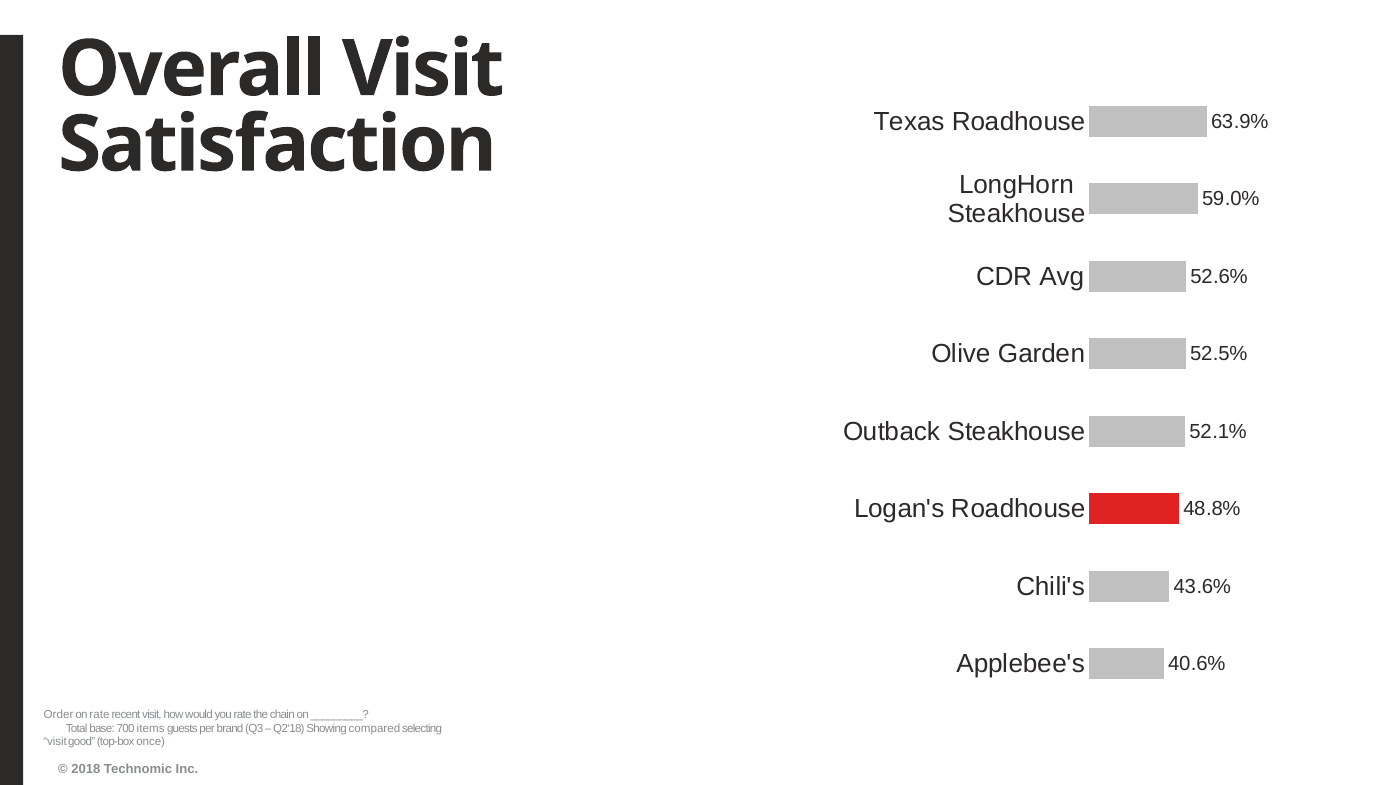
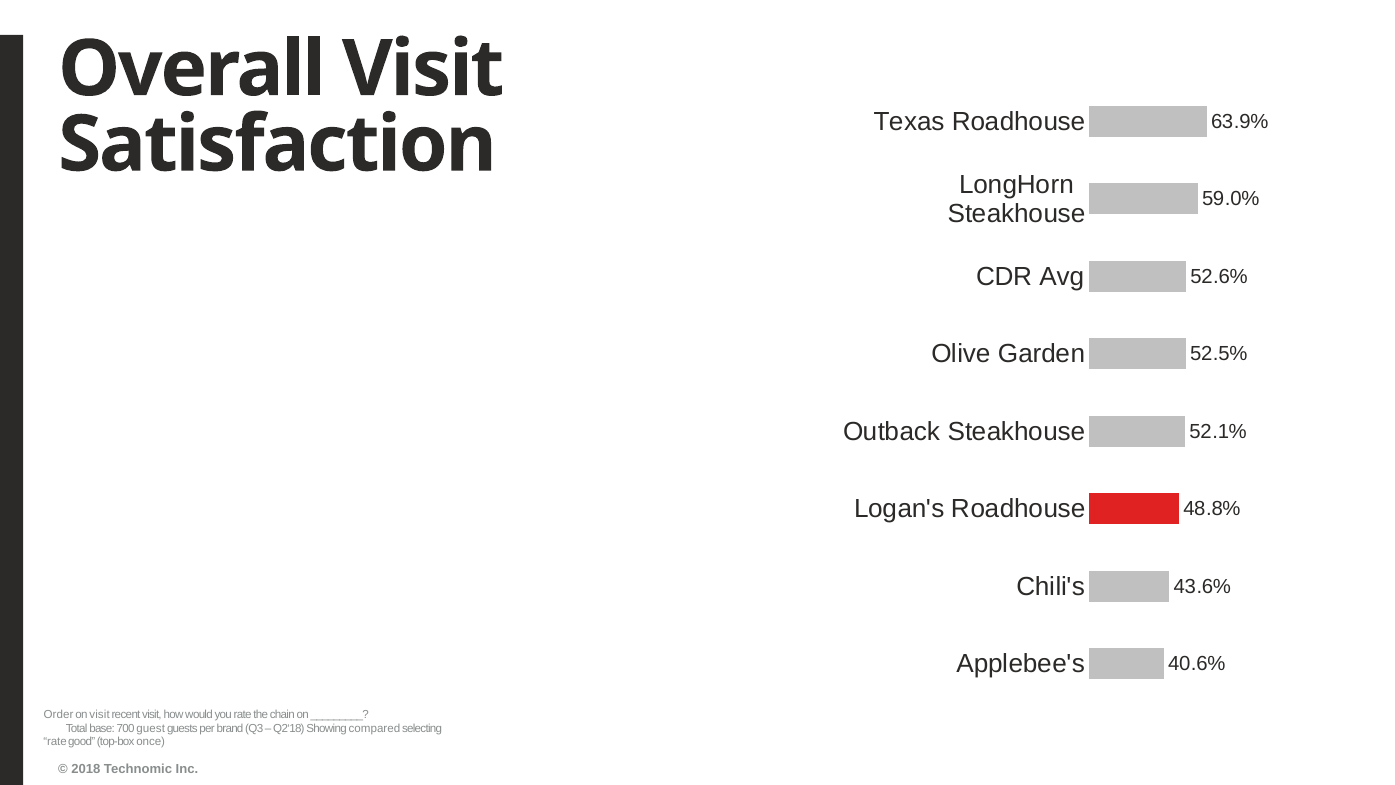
on rate: rate -> visit (100, 714)
items: items -> guest (151, 728)
visit: visit -> rate (55, 742)
